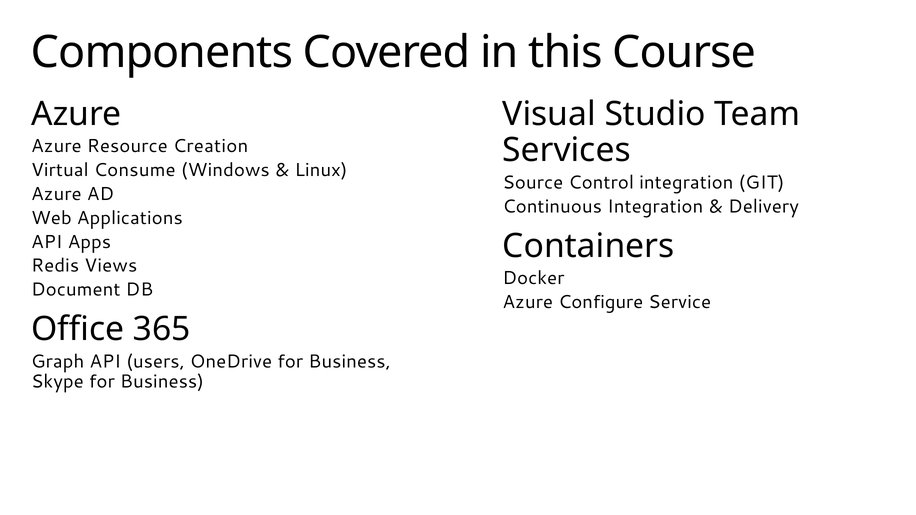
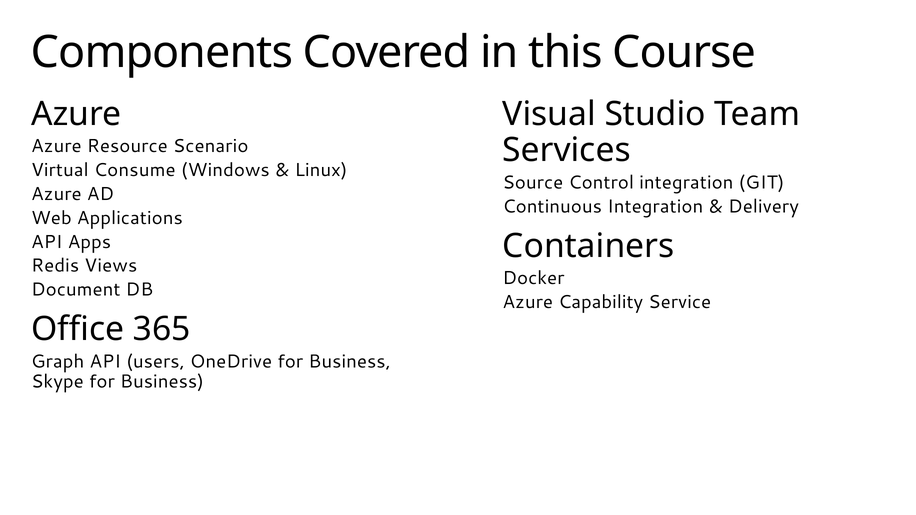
Creation: Creation -> Scenario (211, 146)
Configure: Configure -> Capability (601, 302)
